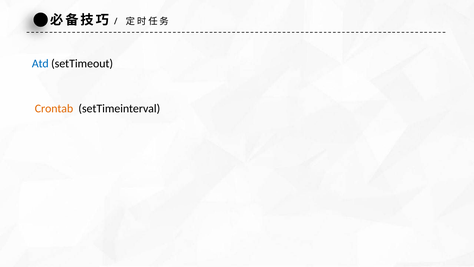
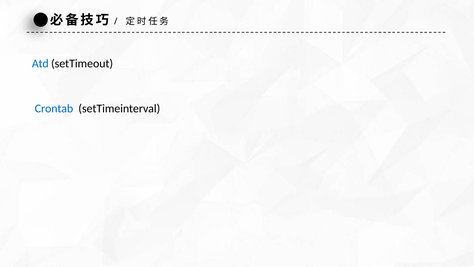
Crontab colour: orange -> blue (54, 108)
